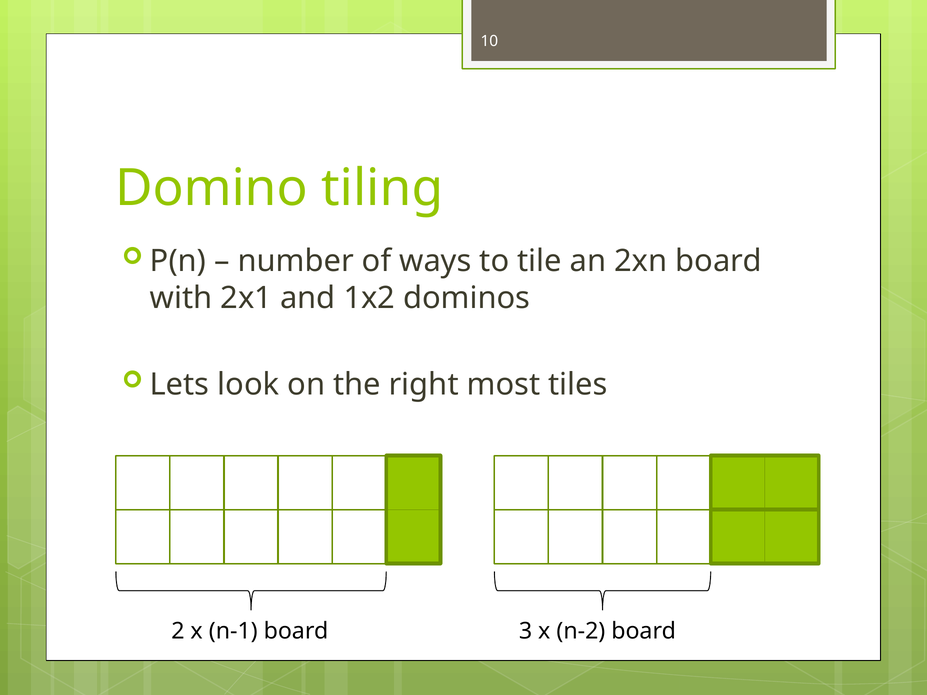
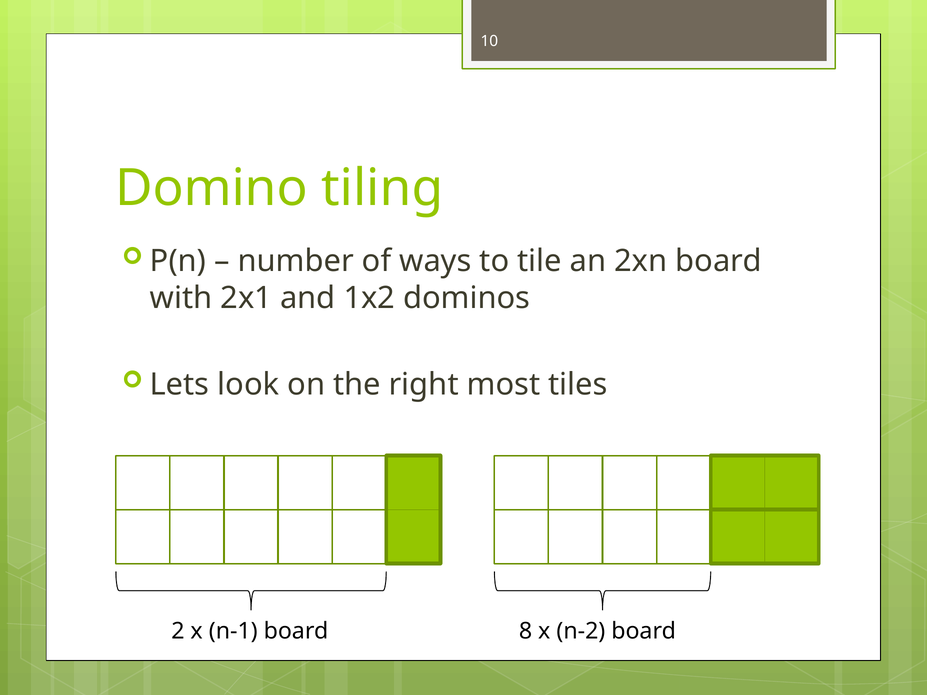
3: 3 -> 8 (526, 632)
